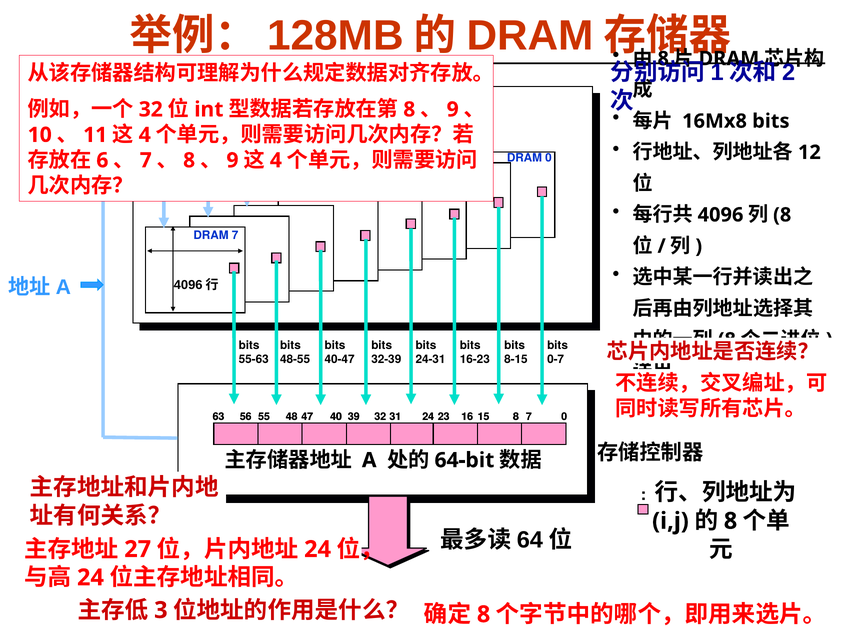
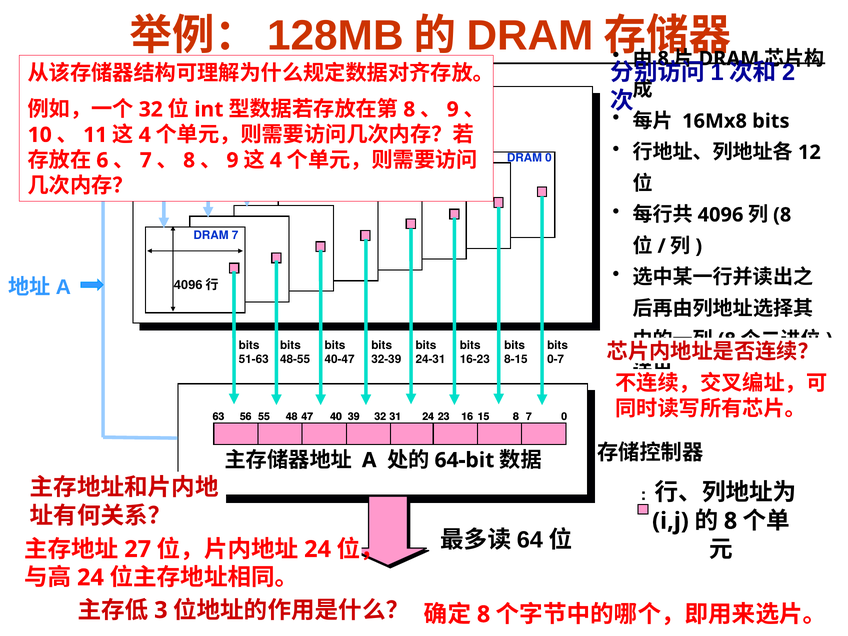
55-63: 55-63 -> 51-63 (254, 360)
